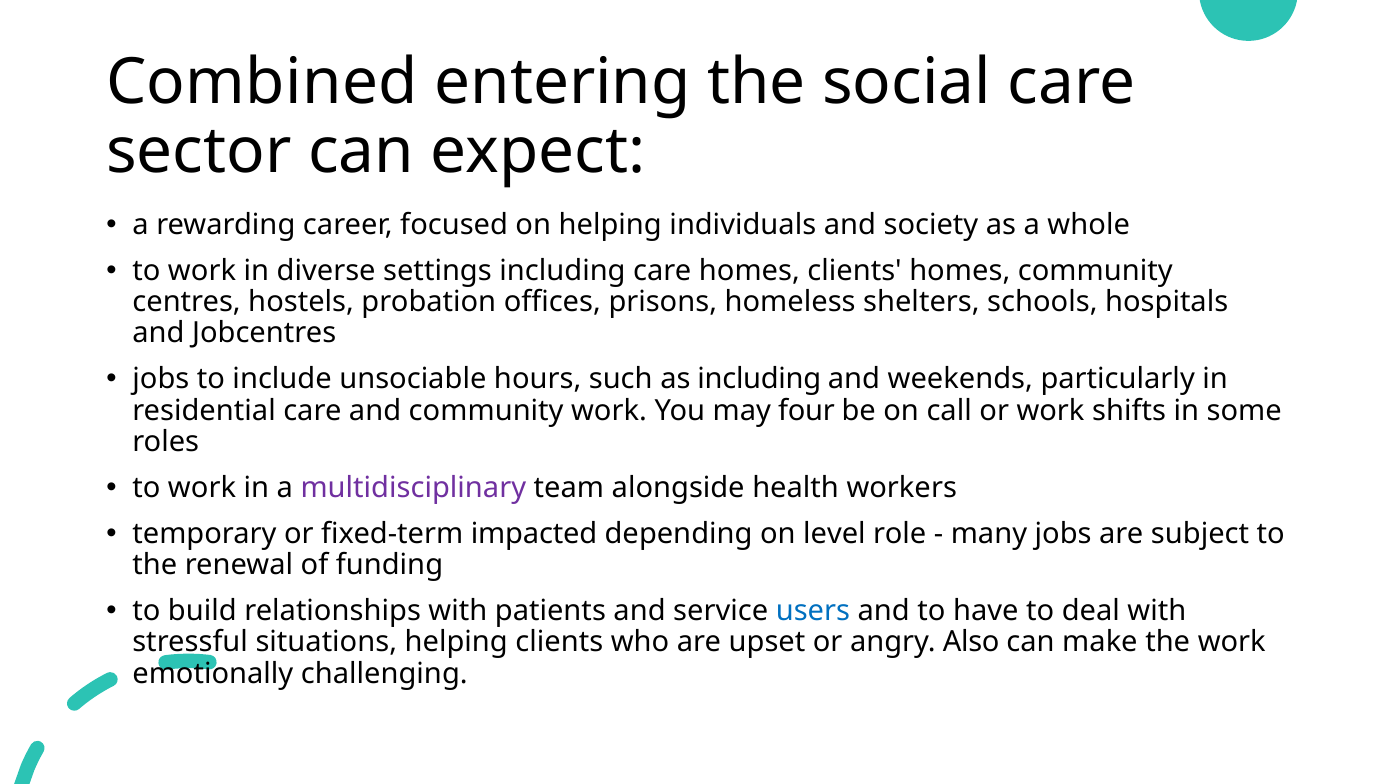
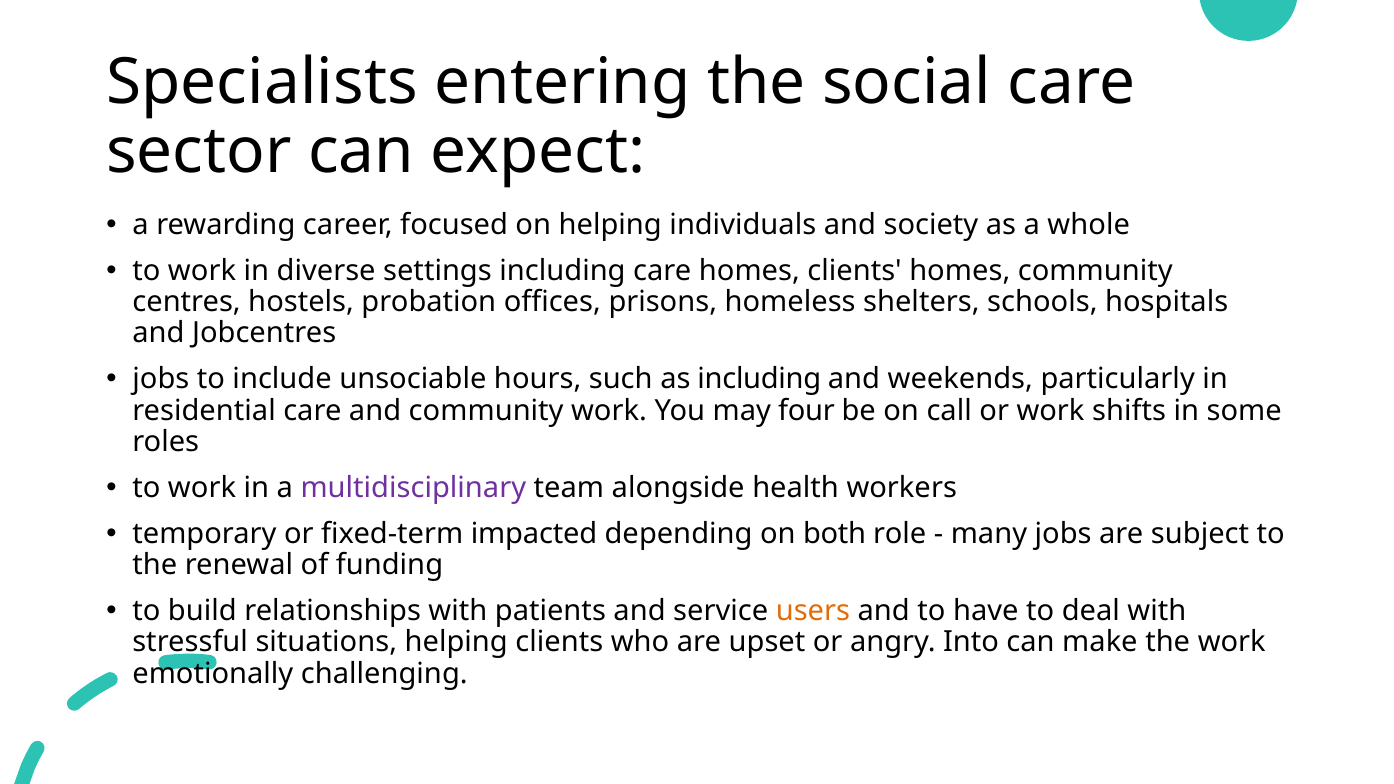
Combined: Combined -> Specialists (262, 83)
level: level -> both (835, 534)
users colour: blue -> orange (813, 611)
Also: Also -> Into (971, 642)
